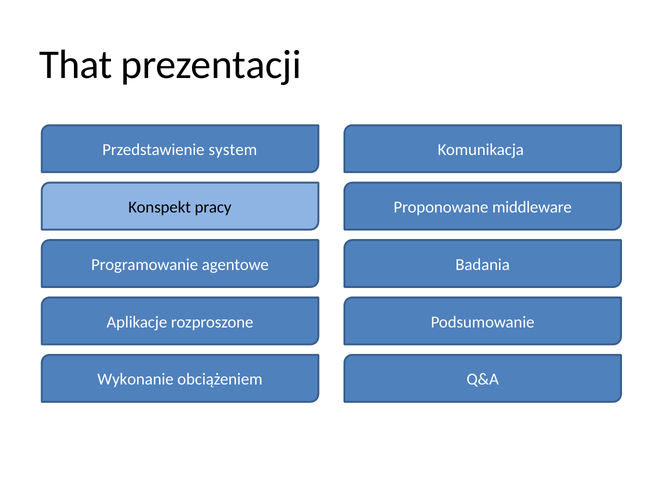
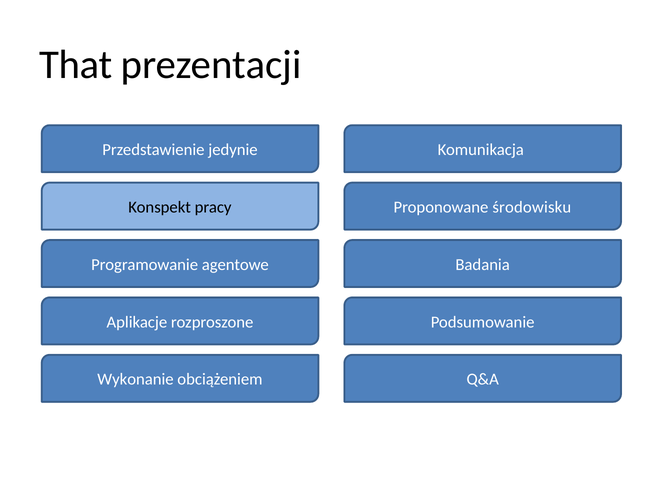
system: system -> jedynie (233, 150)
middleware: middleware -> środowisku (532, 207)
